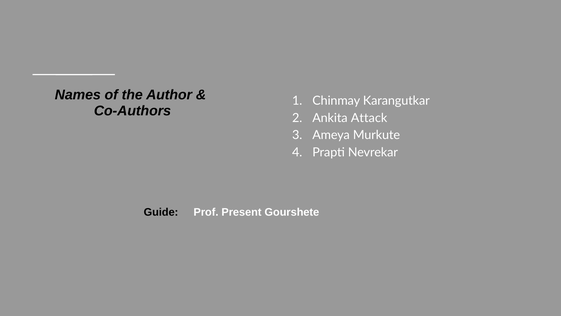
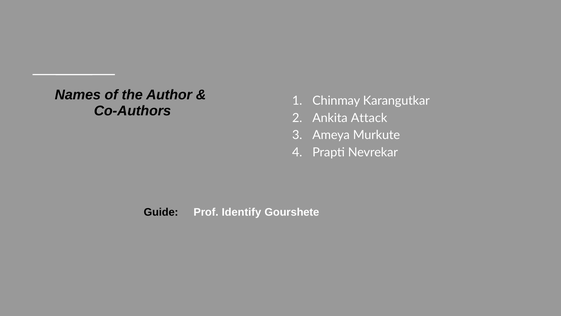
Present: Present -> Identify (241, 212)
